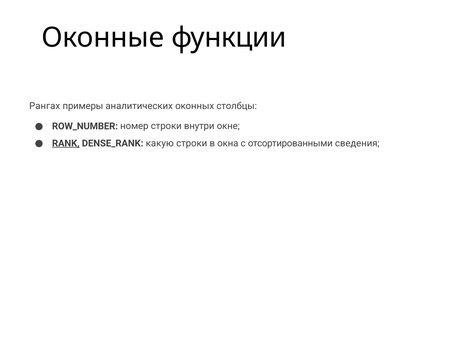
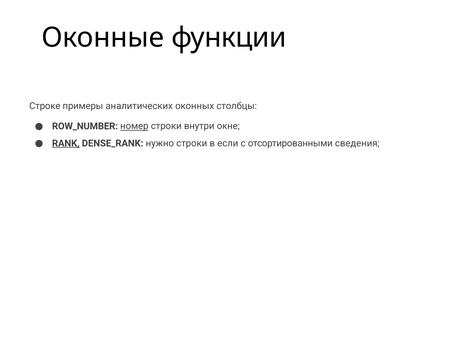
Рангах: Рангах -> Строке (45, 106)
номер underline: none -> present (134, 126)
какую: какую -> нужно (160, 143)
окна: окна -> если (228, 143)
